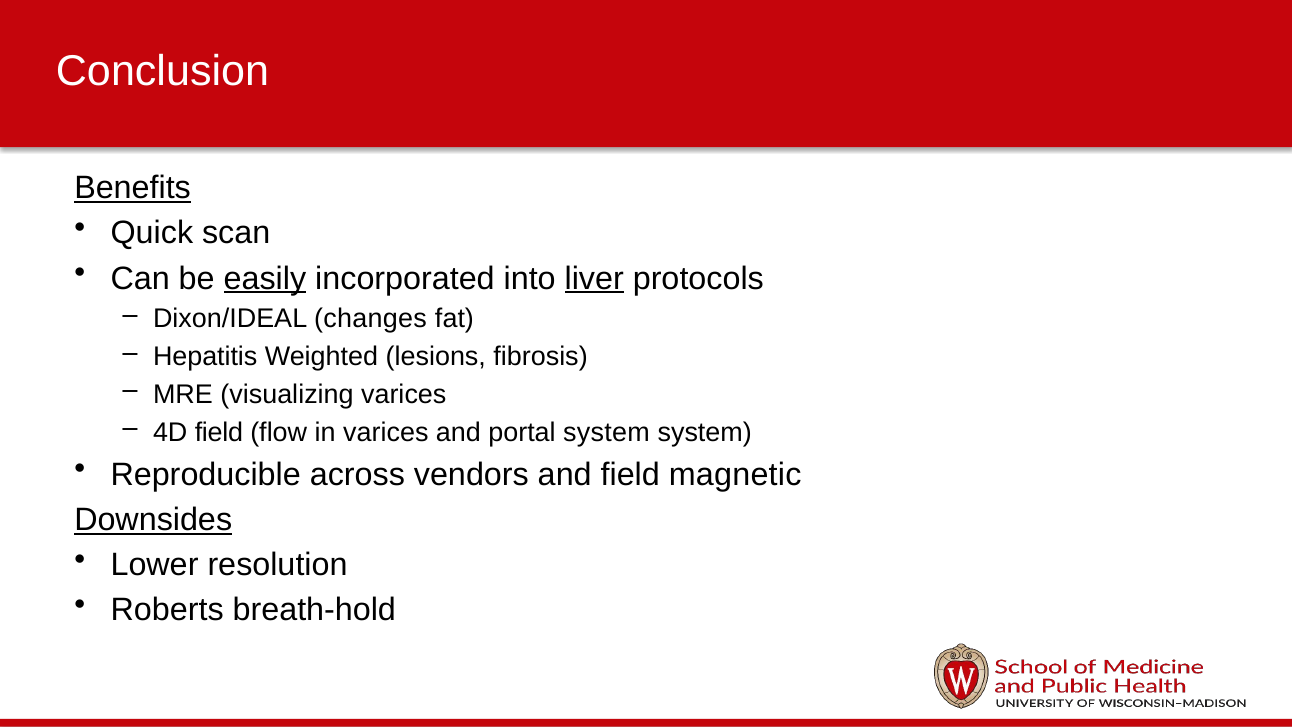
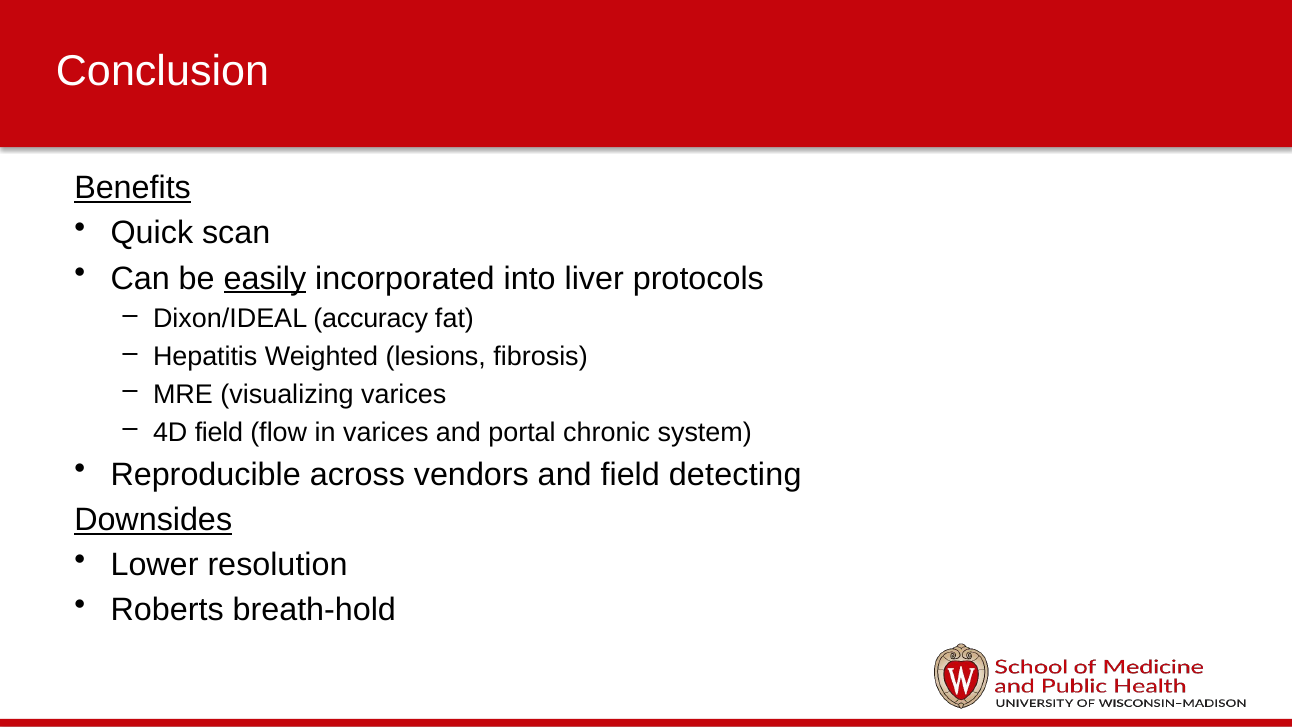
liver underline: present -> none (594, 278)
changes: changes -> accuracy (371, 319)
portal system: system -> chronic (607, 432)
magnetic: magnetic -> detecting (735, 474)
